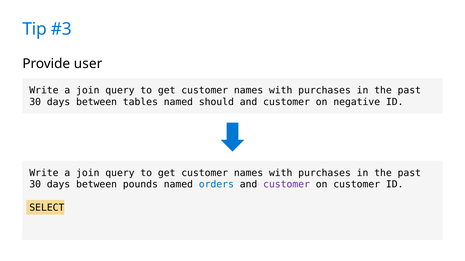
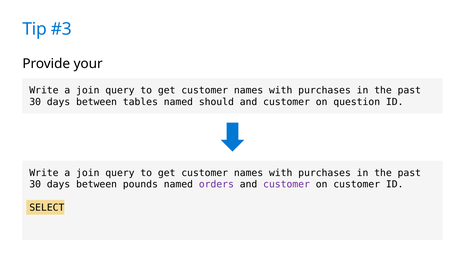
user: user -> your (88, 64)
negative: negative -> question (357, 102)
orders colour: blue -> purple (216, 185)
